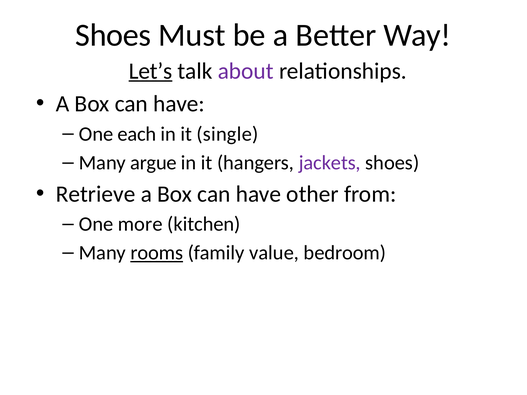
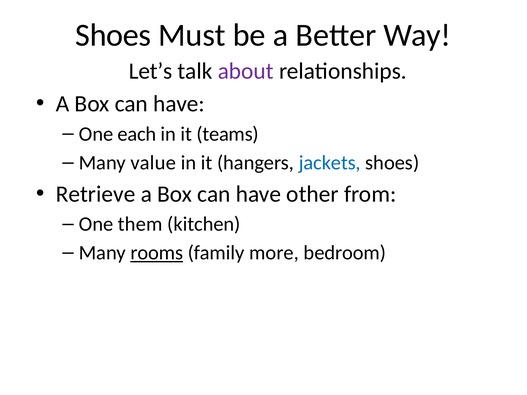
Let’s underline: present -> none (151, 71)
single: single -> teams (228, 134)
argue: argue -> value (153, 163)
jackets colour: purple -> blue (330, 163)
more: more -> them (140, 224)
value: value -> more (274, 253)
